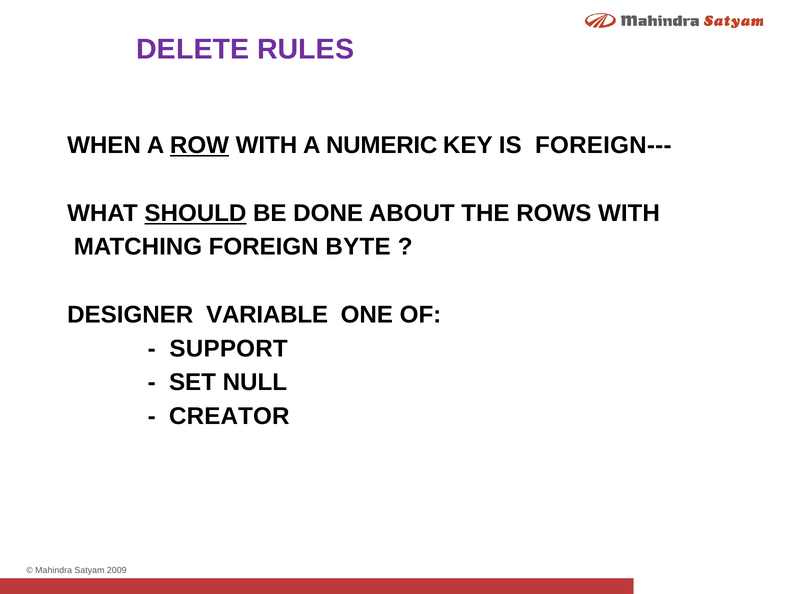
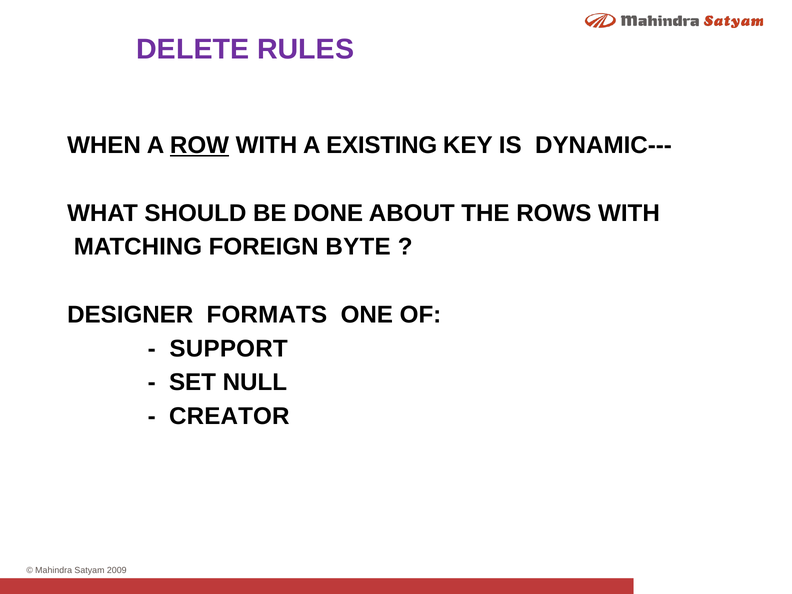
NUMERIC: NUMERIC -> EXISTING (382, 145)
FOREIGN---: FOREIGN--- -> DYNAMIC--- (603, 145)
SHOULD underline: present -> none (195, 213)
VARIABLE: VARIABLE -> FORMATS (267, 315)
